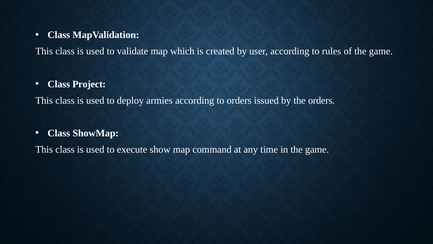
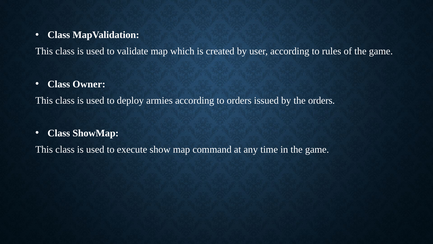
Project: Project -> Owner (89, 84)
